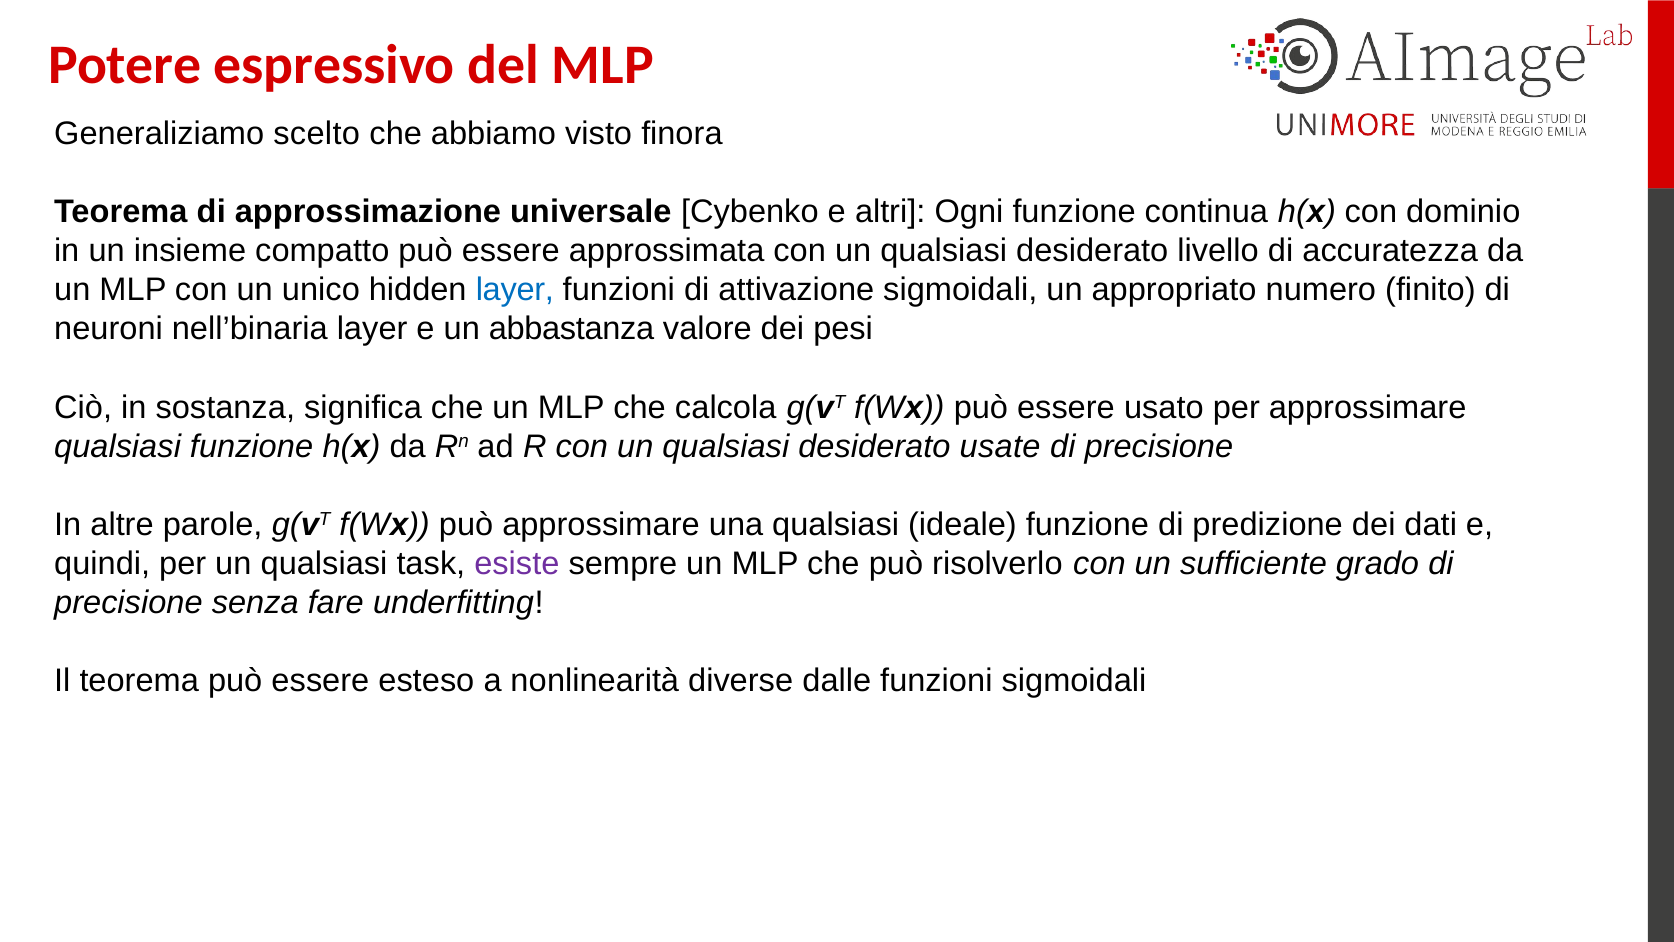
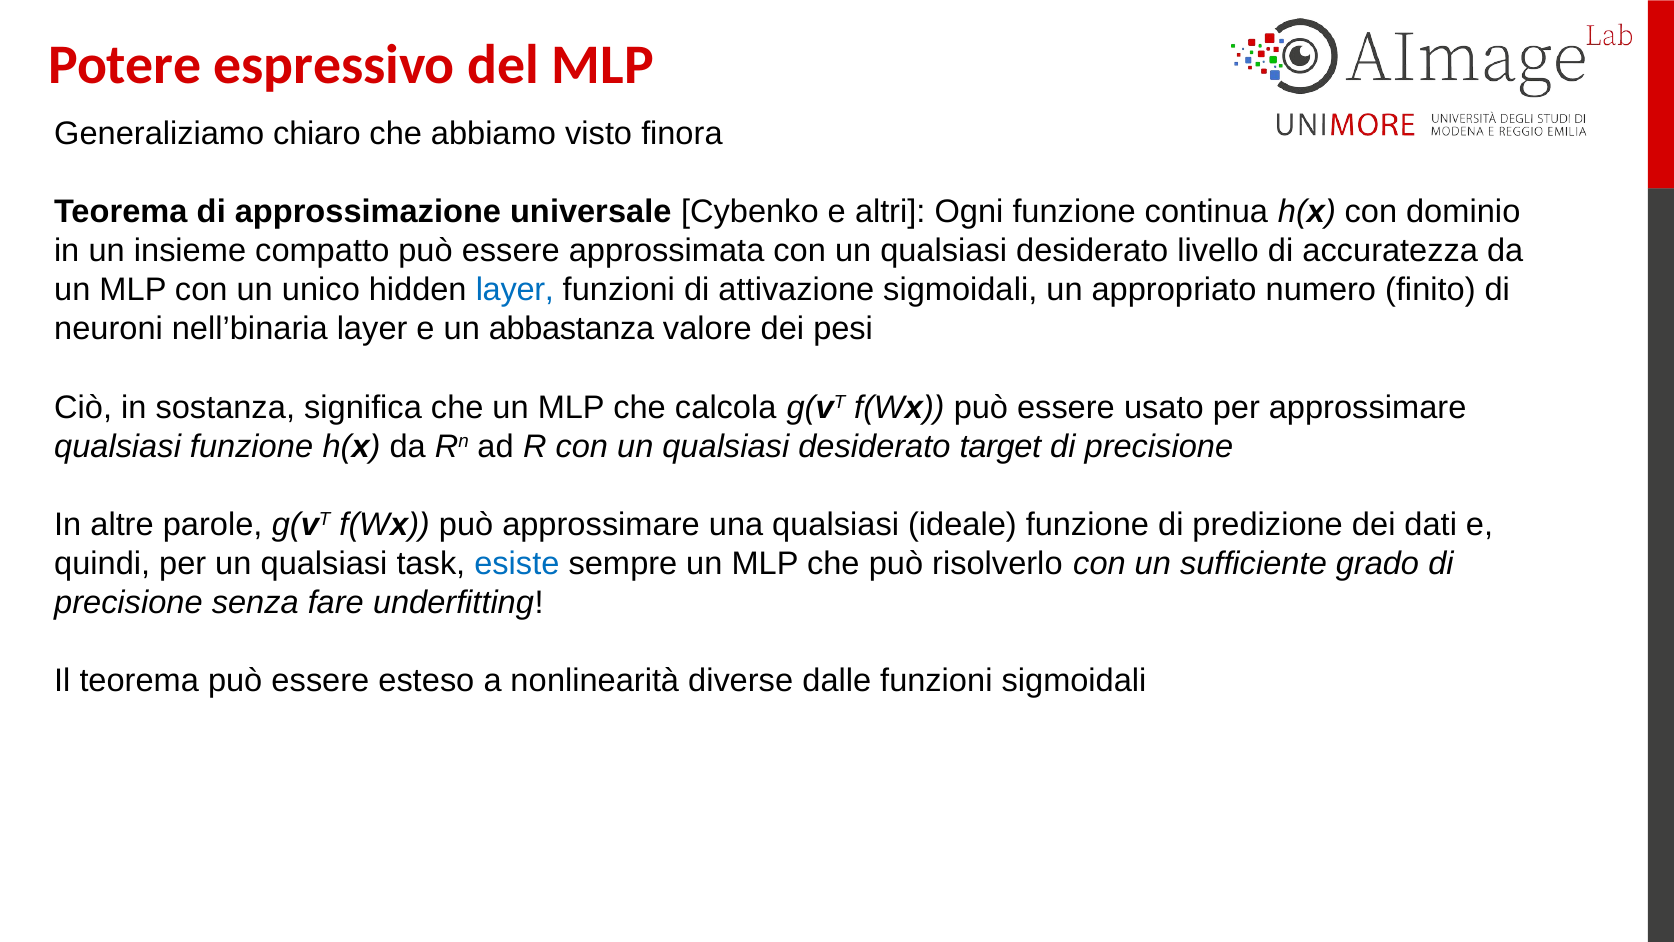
scelto: scelto -> chiaro (317, 134)
usate: usate -> target (1000, 446)
esiste colour: purple -> blue (517, 564)
